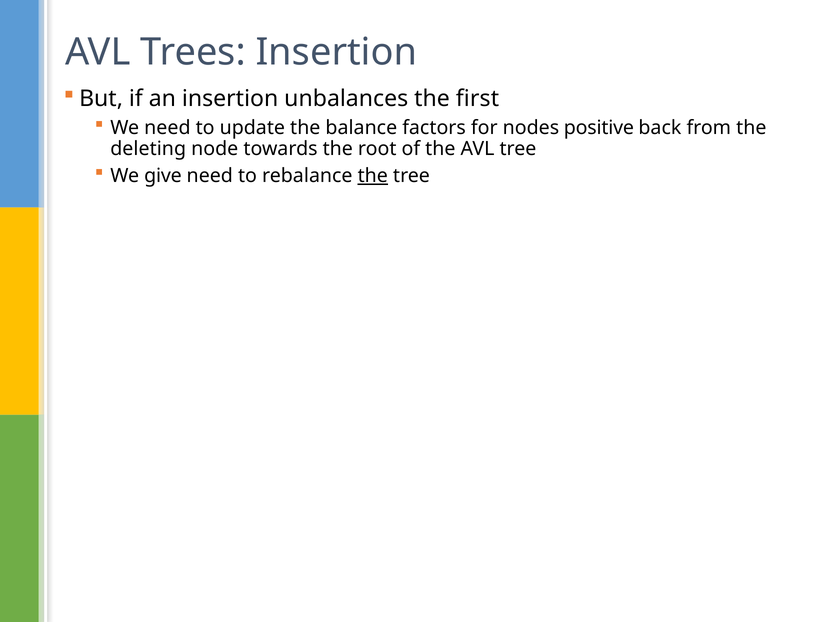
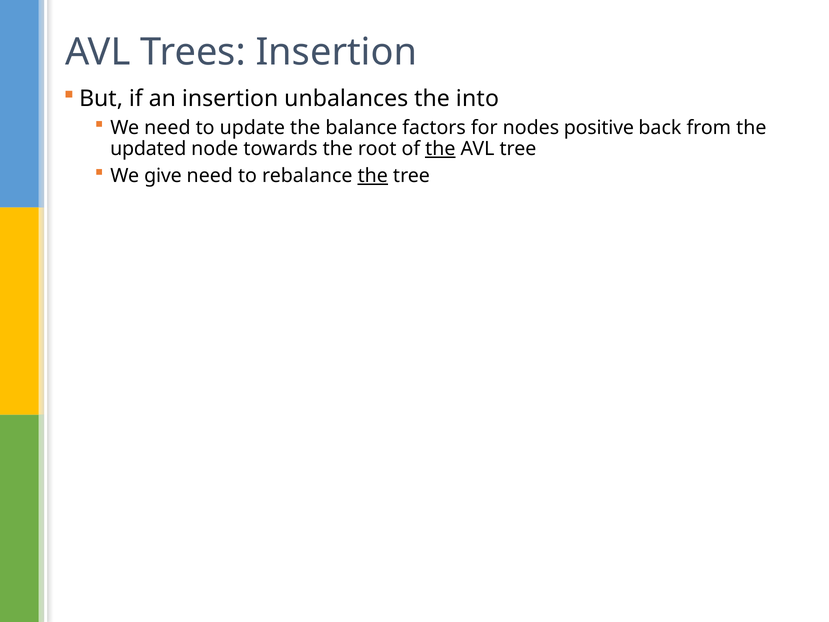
first: first -> into (477, 99)
deleting: deleting -> updated (148, 149)
the underline: none -> present (440, 149)
